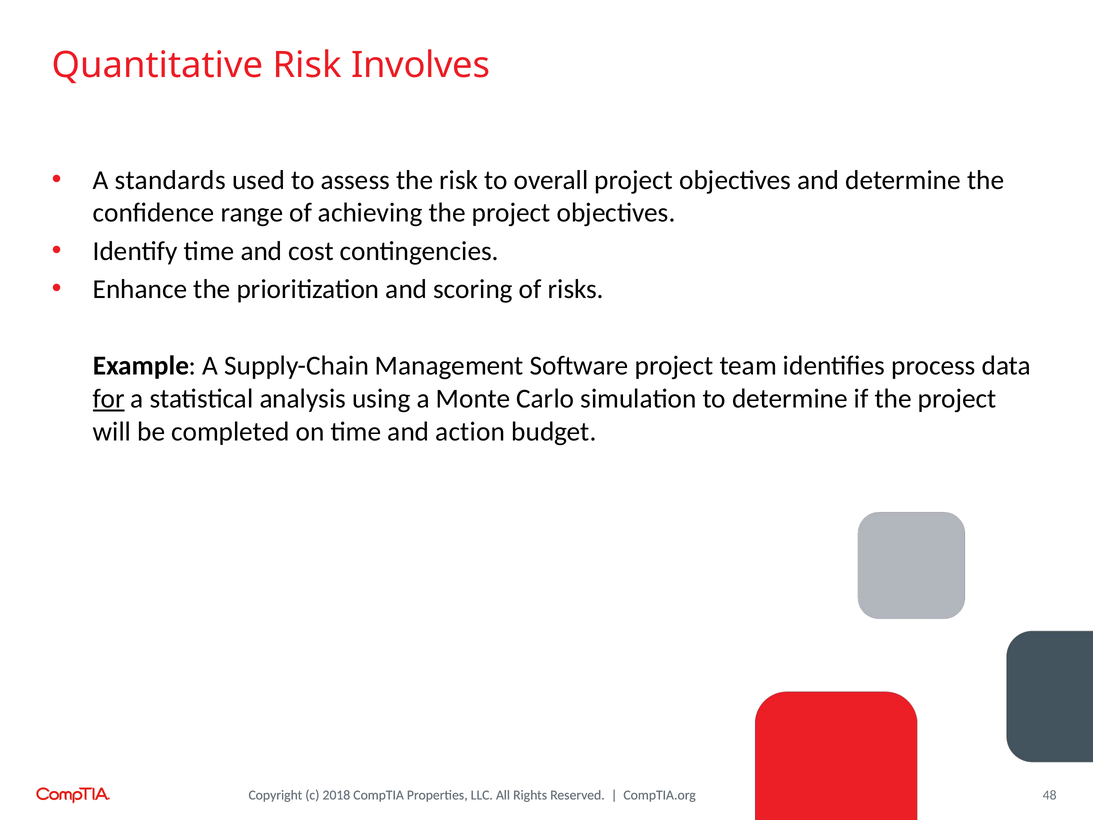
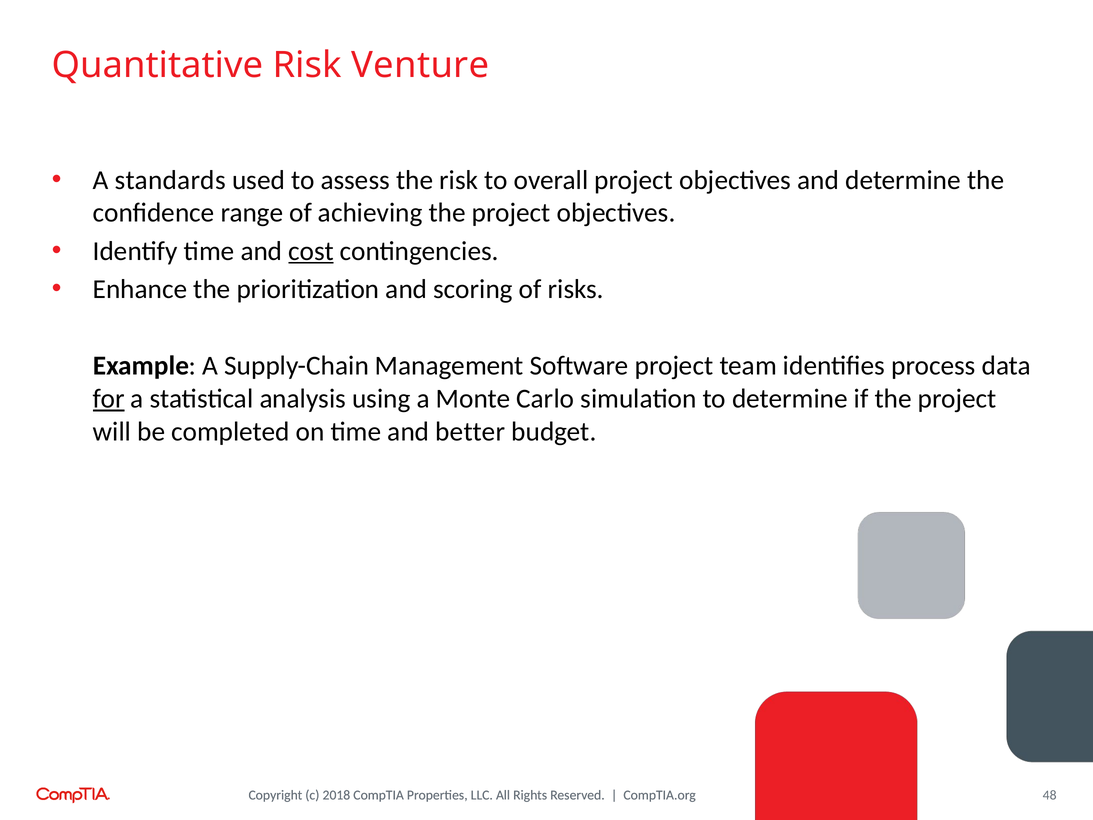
Involves: Involves -> Venture (420, 65)
cost underline: none -> present (311, 251)
action: action -> better (470, 431)
